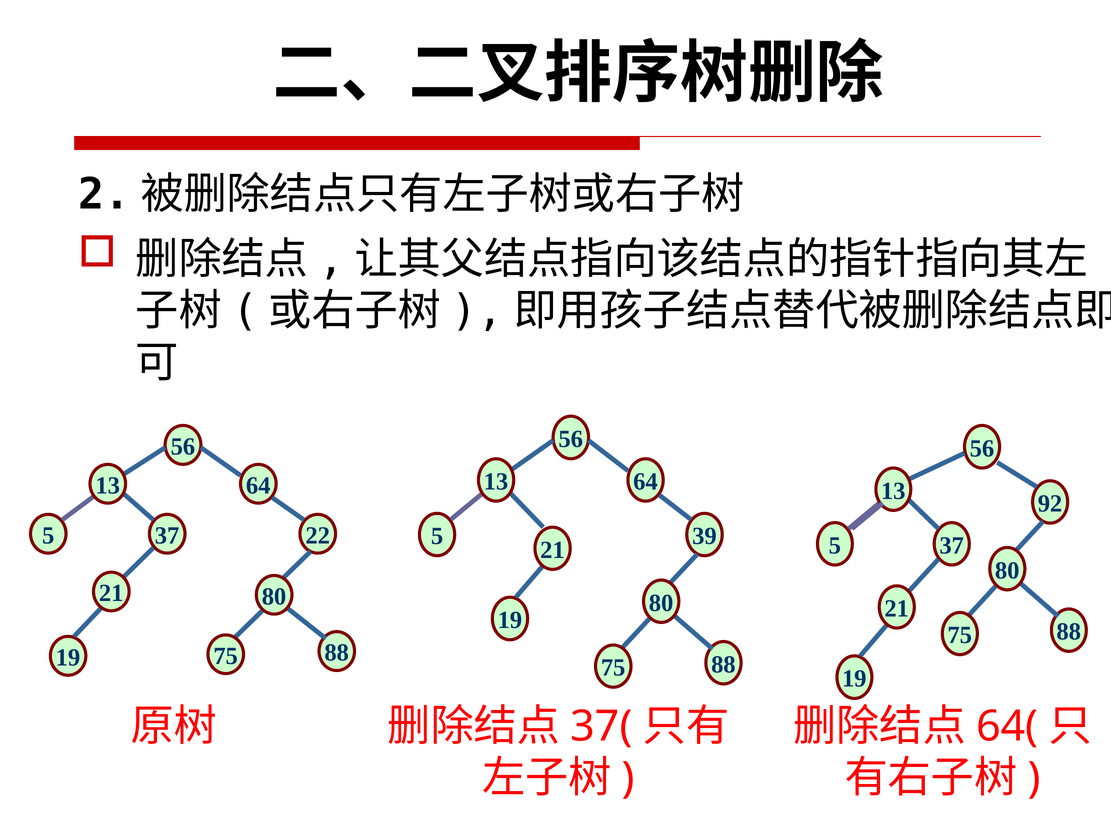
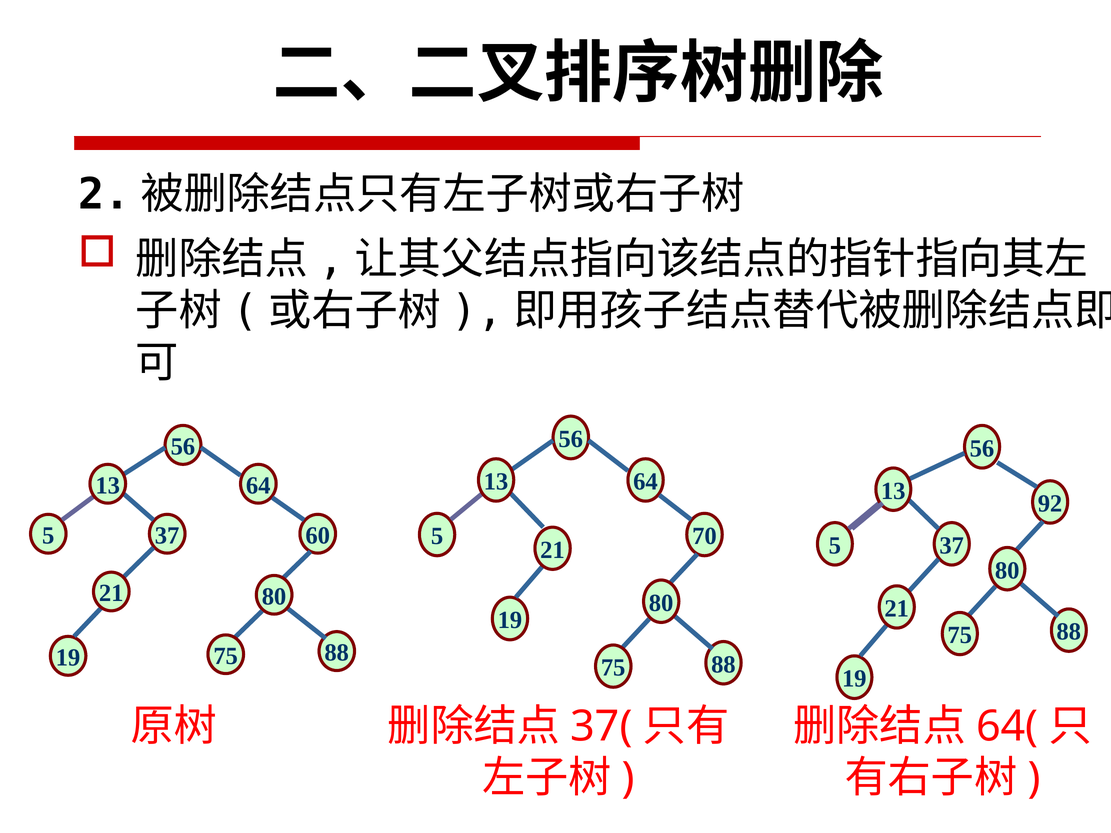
22: 22 -> 60 (318, 536)
39: 39 -> 70 (704, 536)
